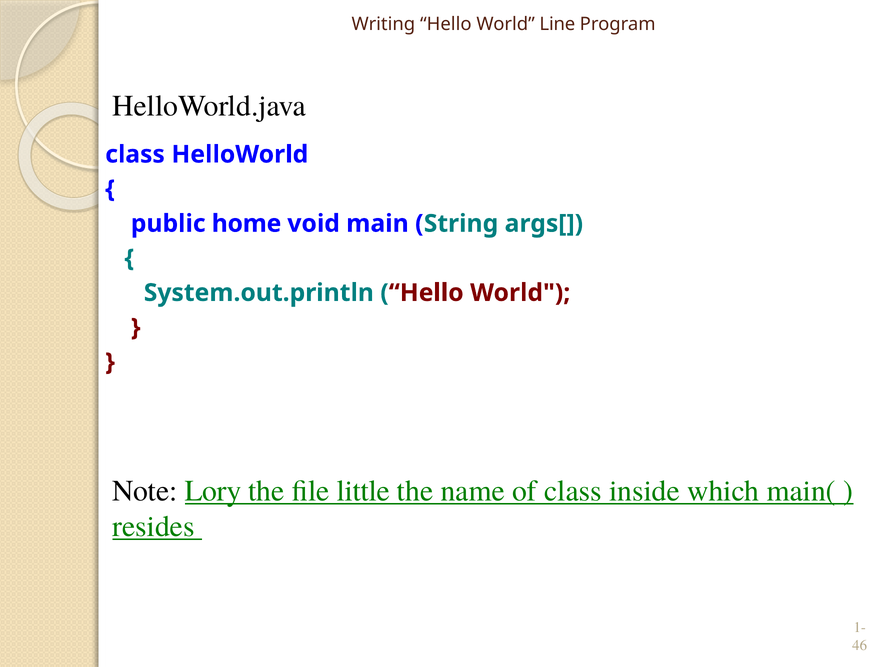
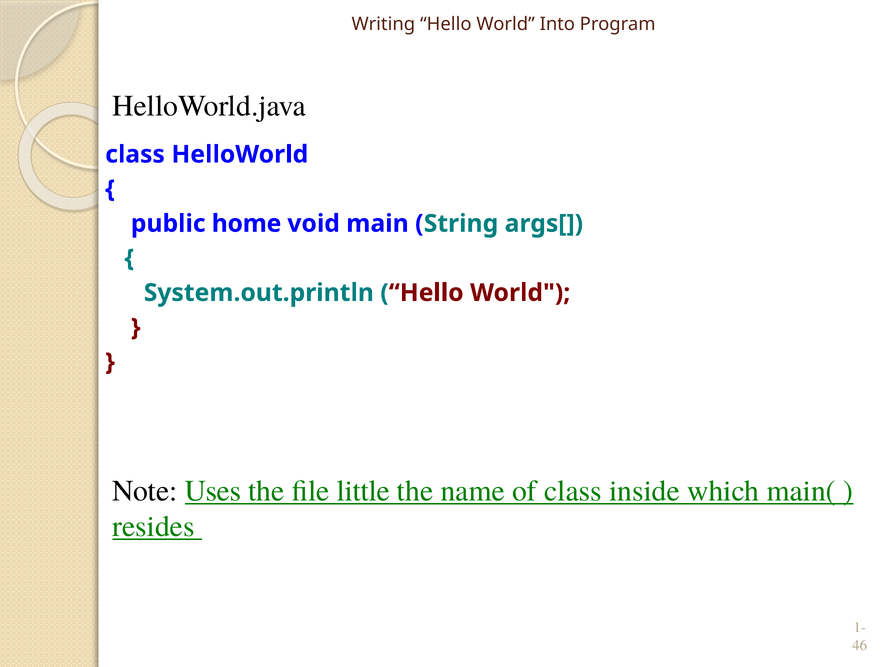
Line: Line -> Into (557, 24)
Lory: Lory -> Uses (213, 491)
